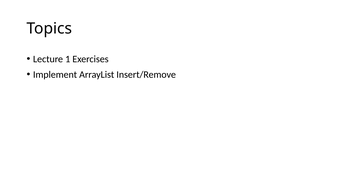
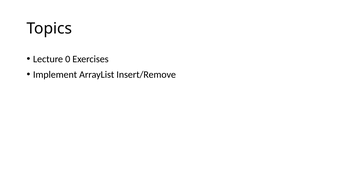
1: 1 -> 0 (68, 59)
